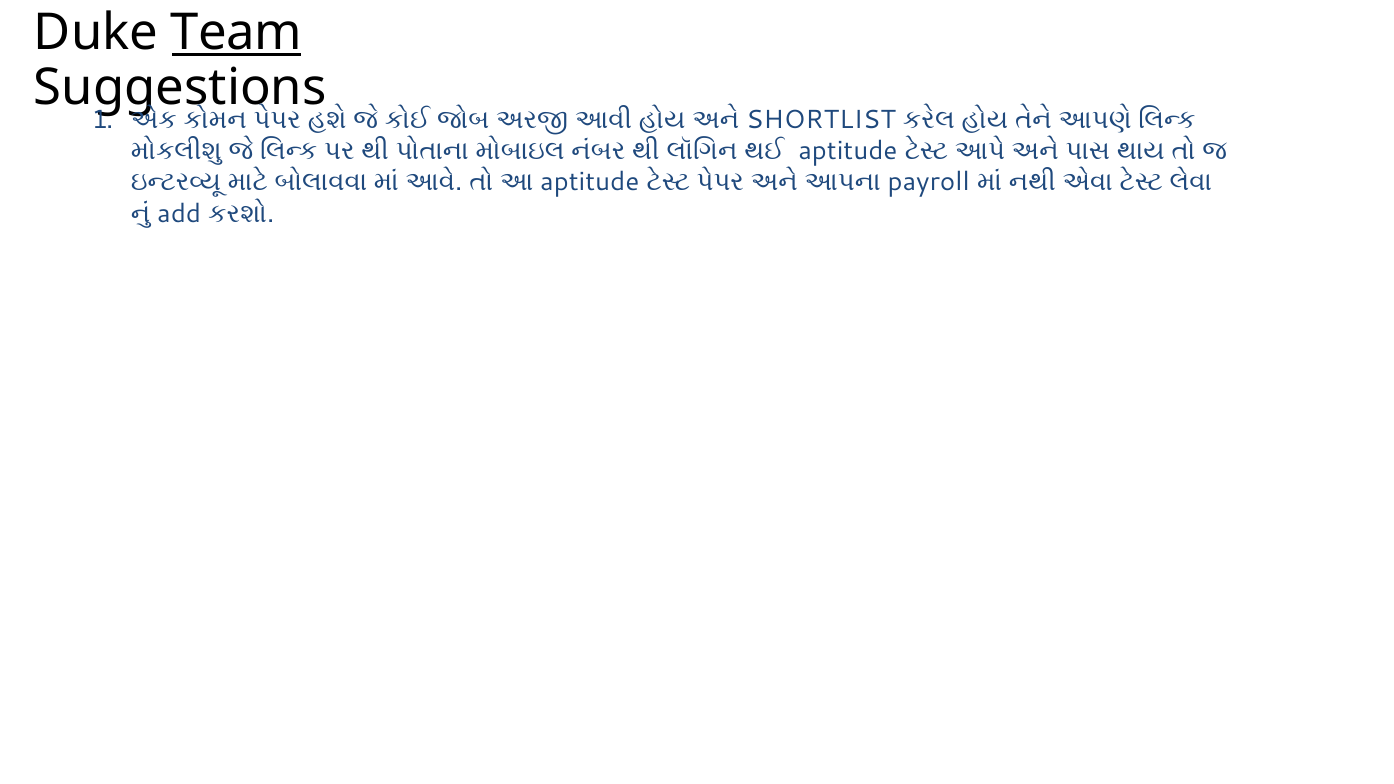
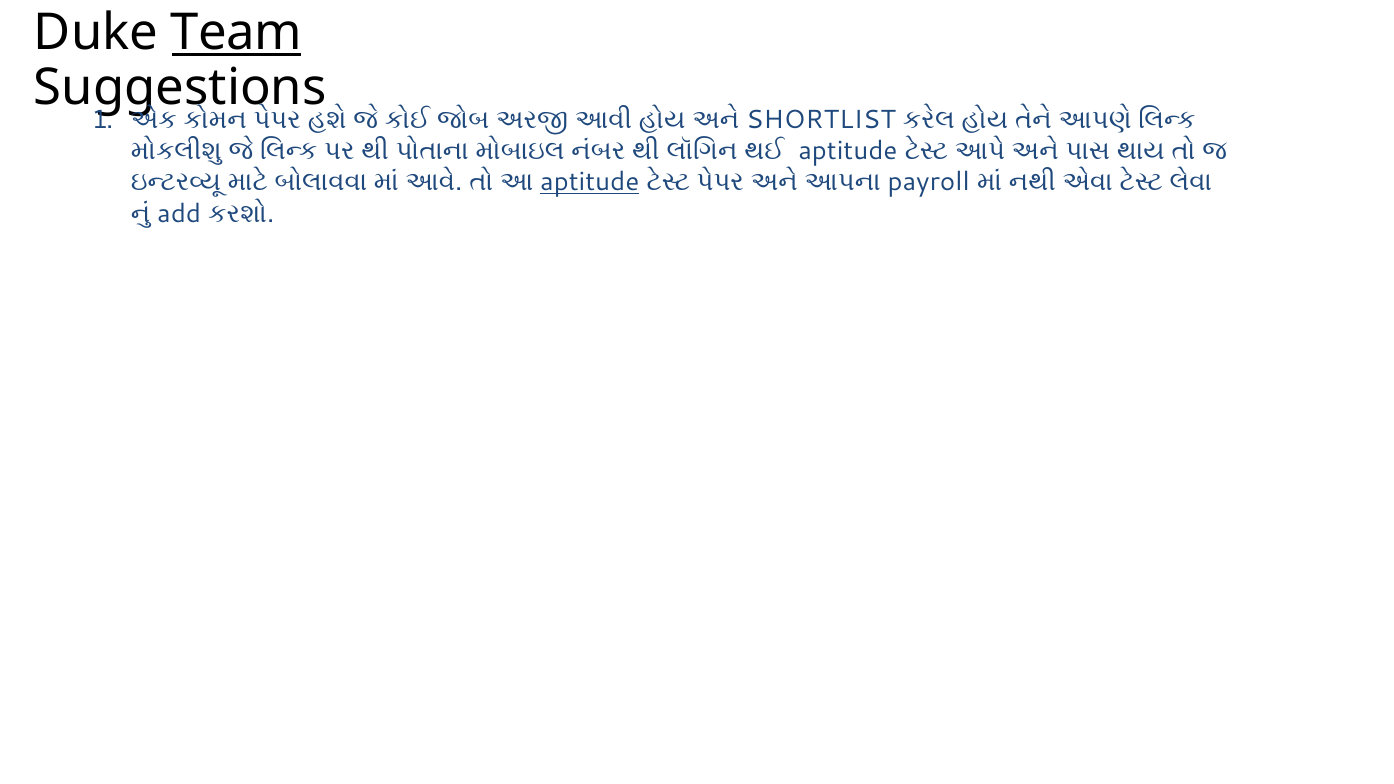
aptitude underline: none -> present (590, 182)
